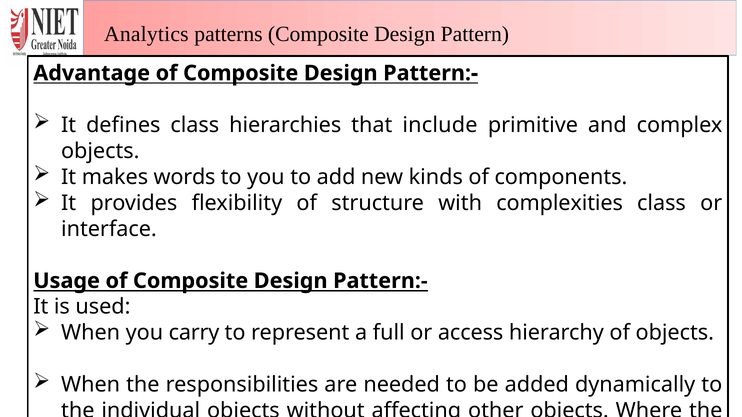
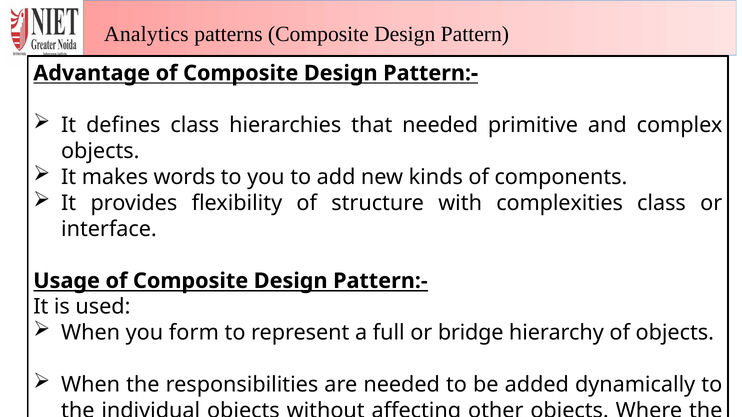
that include: include -> needed (440, 125)
carry: carry -> form (194, 333)
access: access -> bridge (471, 333)
